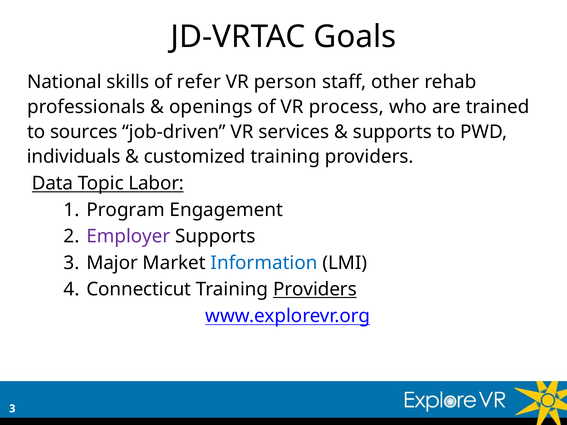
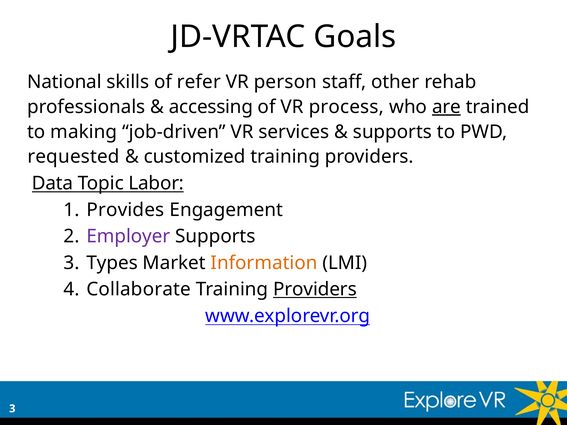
openings: openings -> accessing (211, 107)
are underline: none -> present (446, 107)
sources: sources -> making (84, 132)
individuals: individuals -> requested (74, 157)
Program: Program -> Provides (125, 210)
Major: Major -> Types (112, 263)
Information colour: blue -> orange (264, 263)
Connecticut: Connecticut -> Collaborate (139, 289)
